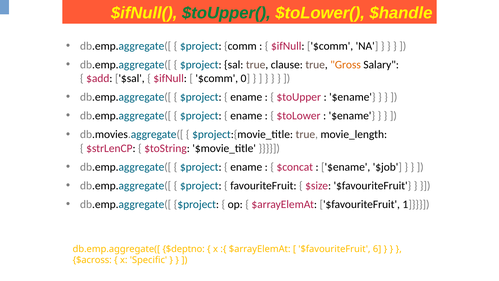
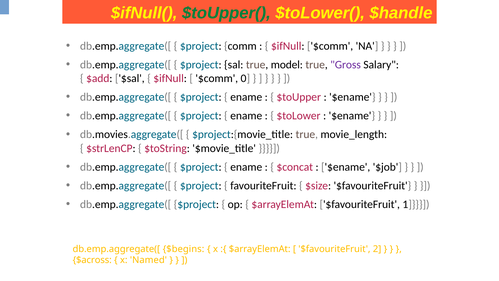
clause: clause -> model (287, 65)
Gross colour: orange -> purple (346, 65)
$deptno: $deptno -> $begins (183, 249)
6: 6 -> 2 (377, 249)
Specific: Specific -> Named (148, 260)
